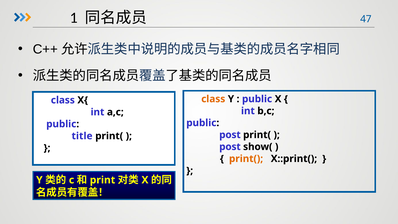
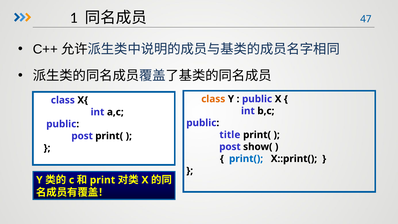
post: post -> title (230, 135)
title: title -> post (82, 136)
print( colour: orange -> blue (246, 159)
